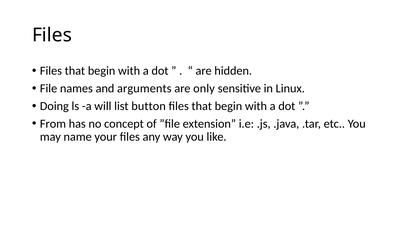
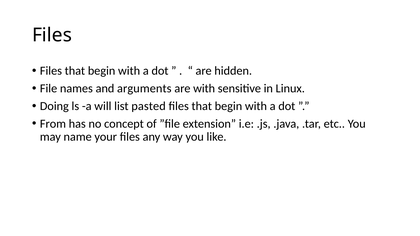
are only: only -> with (204, 89)
button: button -> pasted (149, 106)
